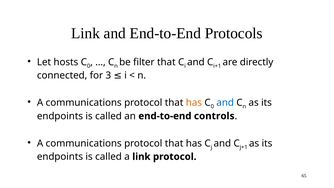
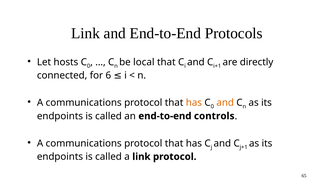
filter: filter -> local (144, 62)
3: 3 -> 6 (108, 75)
and colour: blue -> orange (225, 103)
